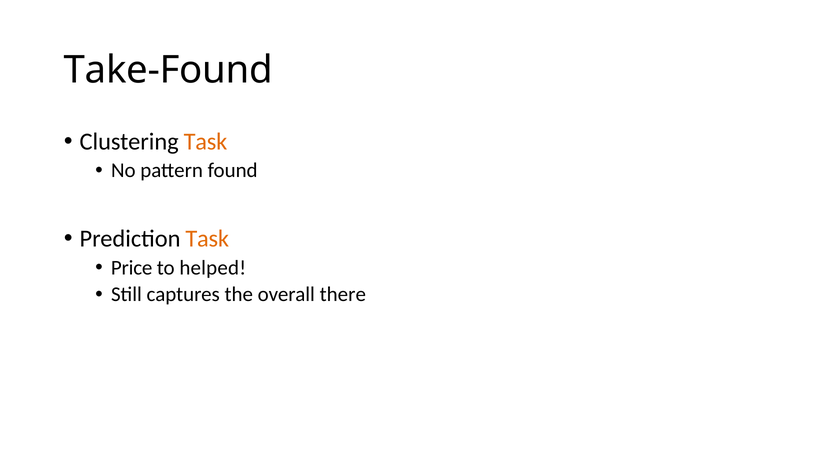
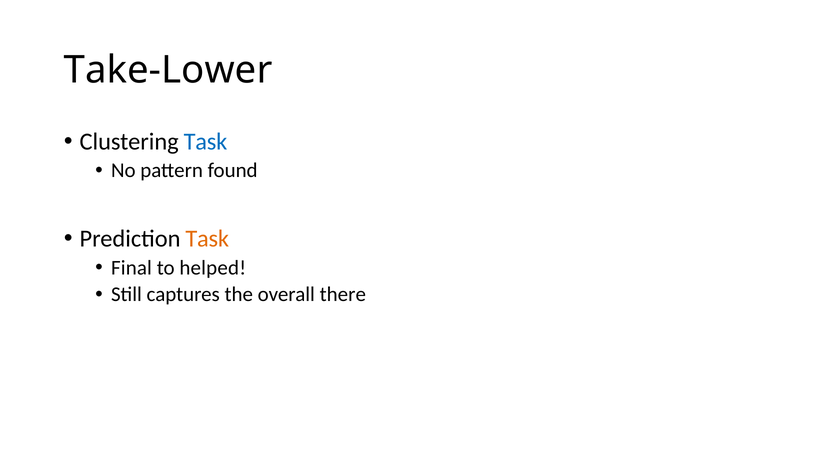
Take-Found: Take-Found -> Take-Lower (168, 70)
Task colour: orange -> blue (205, 142)
Price: Price -> Final (131, 268)
